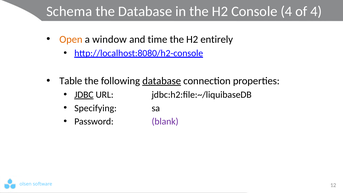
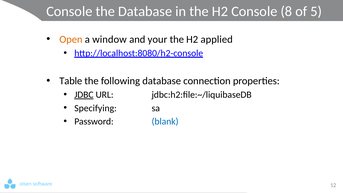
Schema: Schema -> Console (69, 11)
Console 4: 4 -> 8 (286, 11)
of 4: 4 -> 5 (316, 11)
time: time -> your (157, 39)
entirely: entirely -> applied (217, 39)
database underline: present -> none (162, 81)
blank colour: purple -> blue (165, 121)
